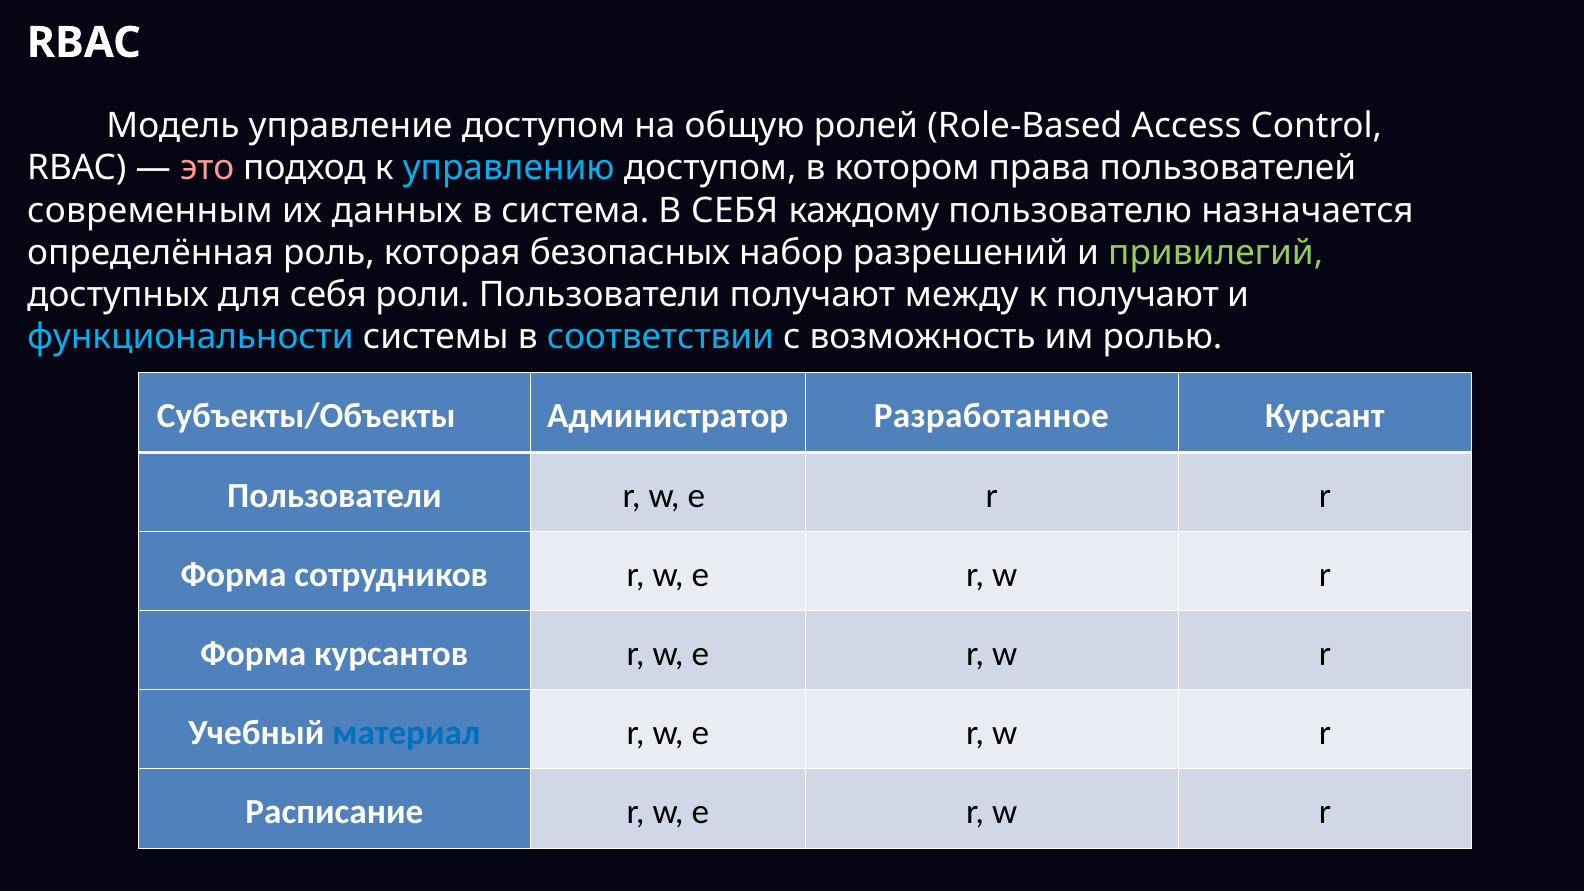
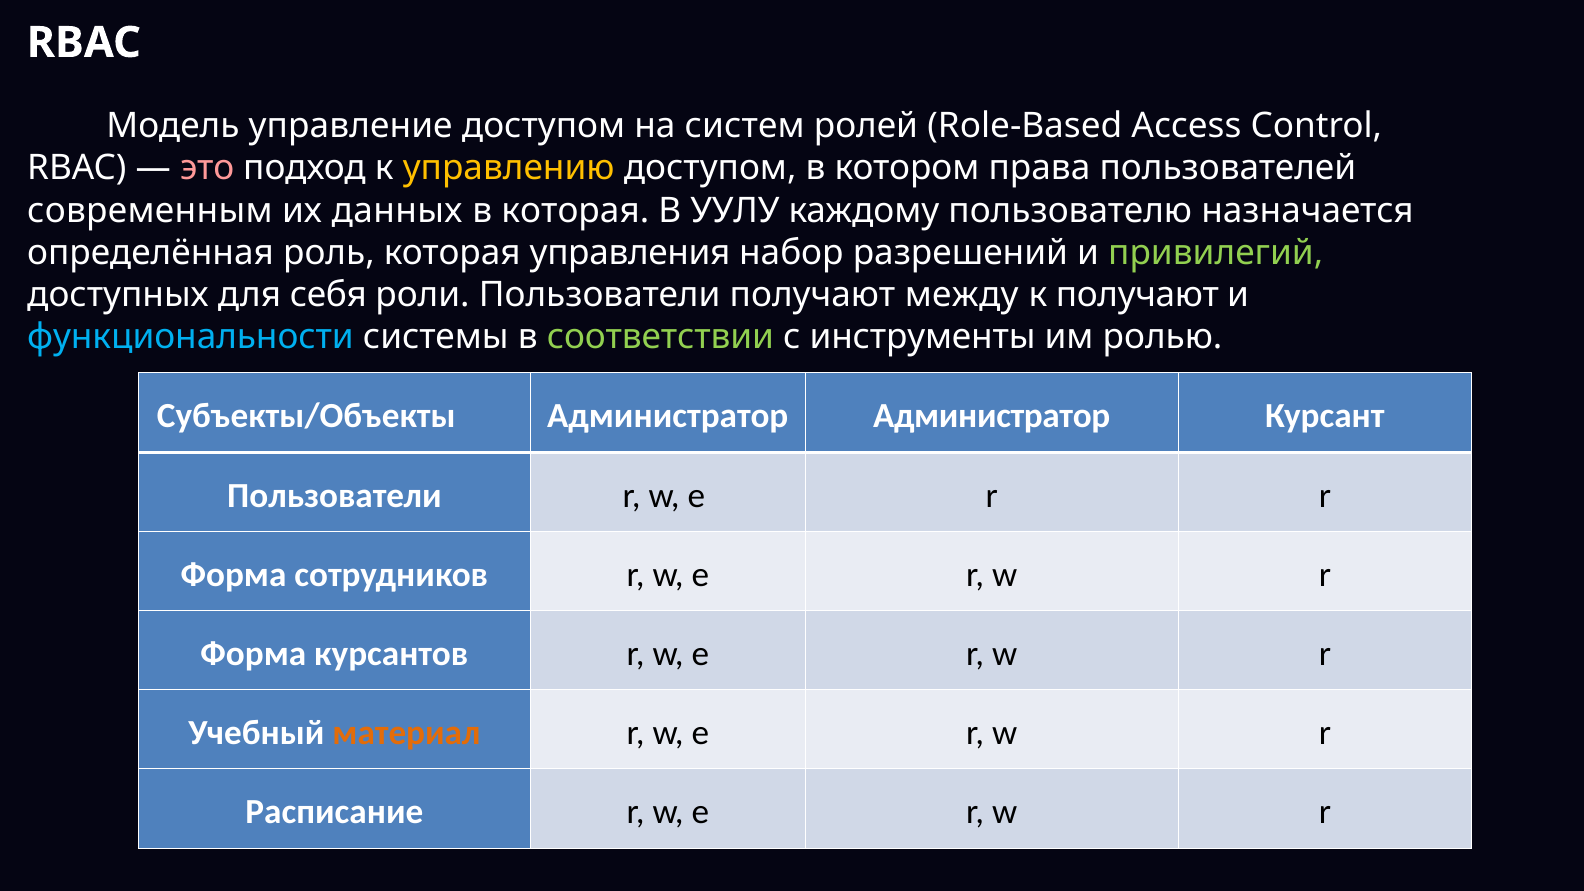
общую: общую -> систем (745, 126)
управлению colour: light blue -> yellow (509, 168)
в система: система -> которая (575, 210)
В СЕБЯ: СЕБЯ -> УУЛУ (735, 210)
безопасных: безопасных -> управления (630, 253)
соответствии colour: light blue -> light green (660, 337)
возможность: возможность -> инструменты (923, 337)
Администратор Разработанное: Разработанное -> Администратор (992, 416)
материал colour: blue -> orange (406, 733)
